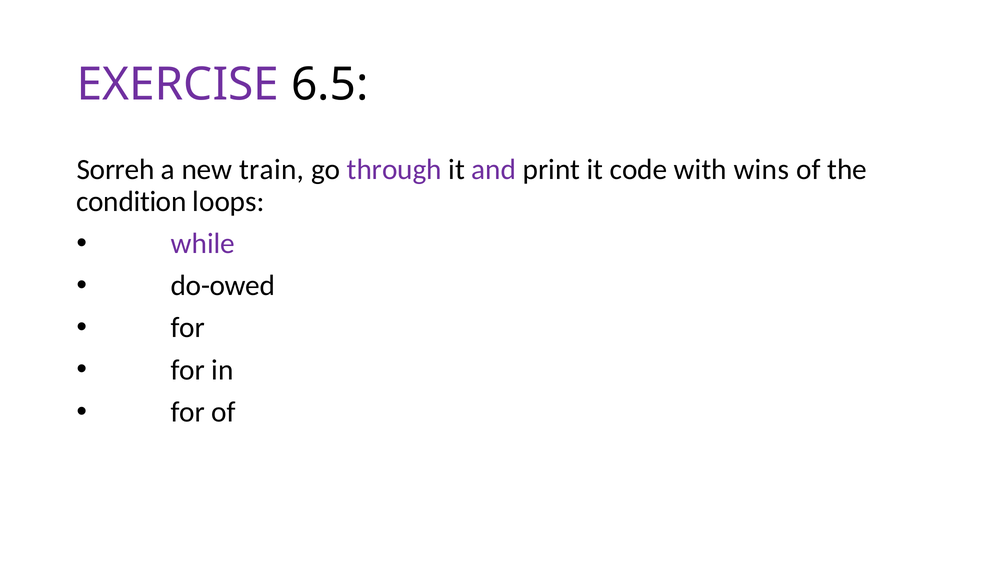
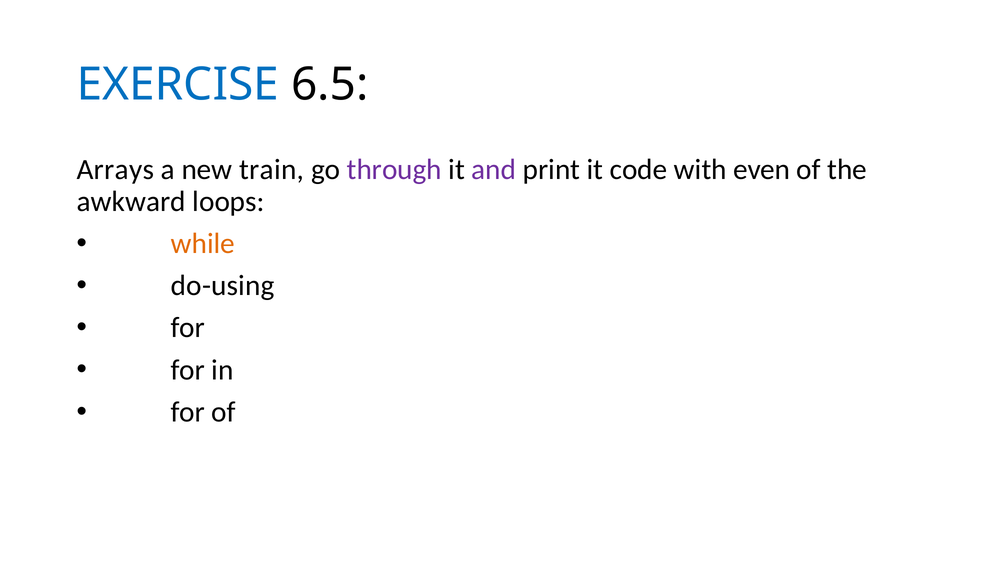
EXERCISE colour: purple -> blue (178, 84)
Sorreh: Sorreh -> Arrays (115, 170)
wins: wins -> even (762, 170)
condition: condition -> awkward (131, 202)
while colour: purple -> orange (203, 244)
do-owed: do-owed -> do-using (223, 286)
